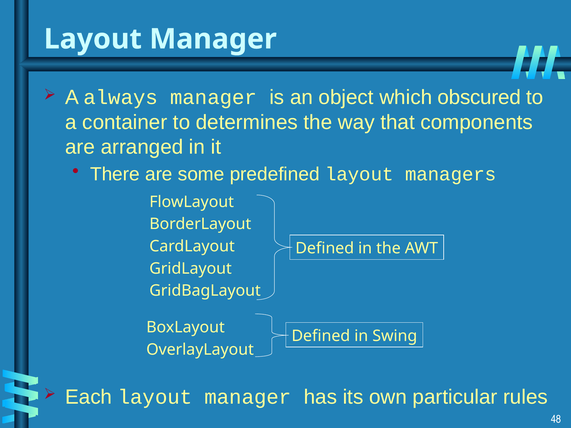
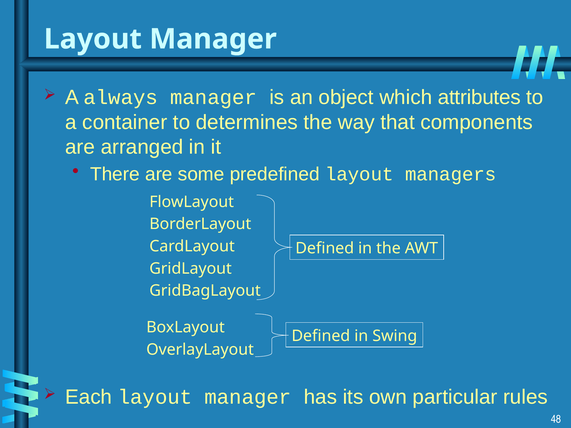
obscured: obscured -> attributes (479, 98)
